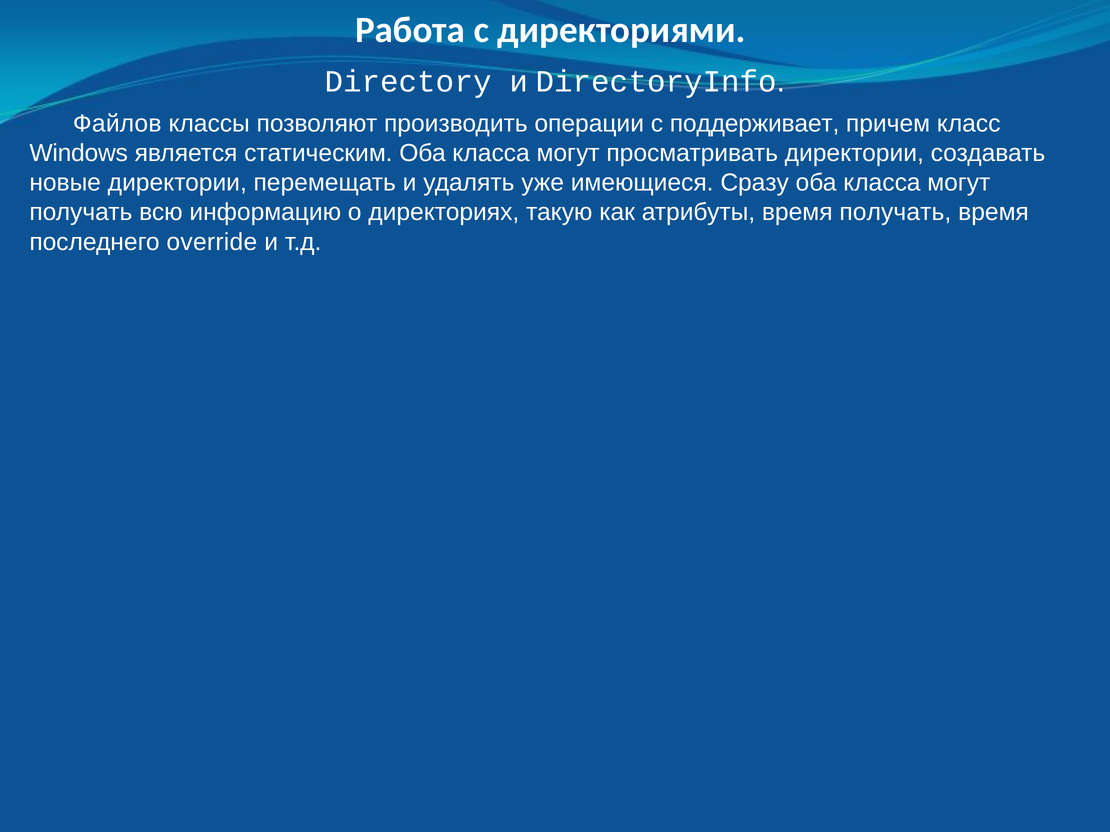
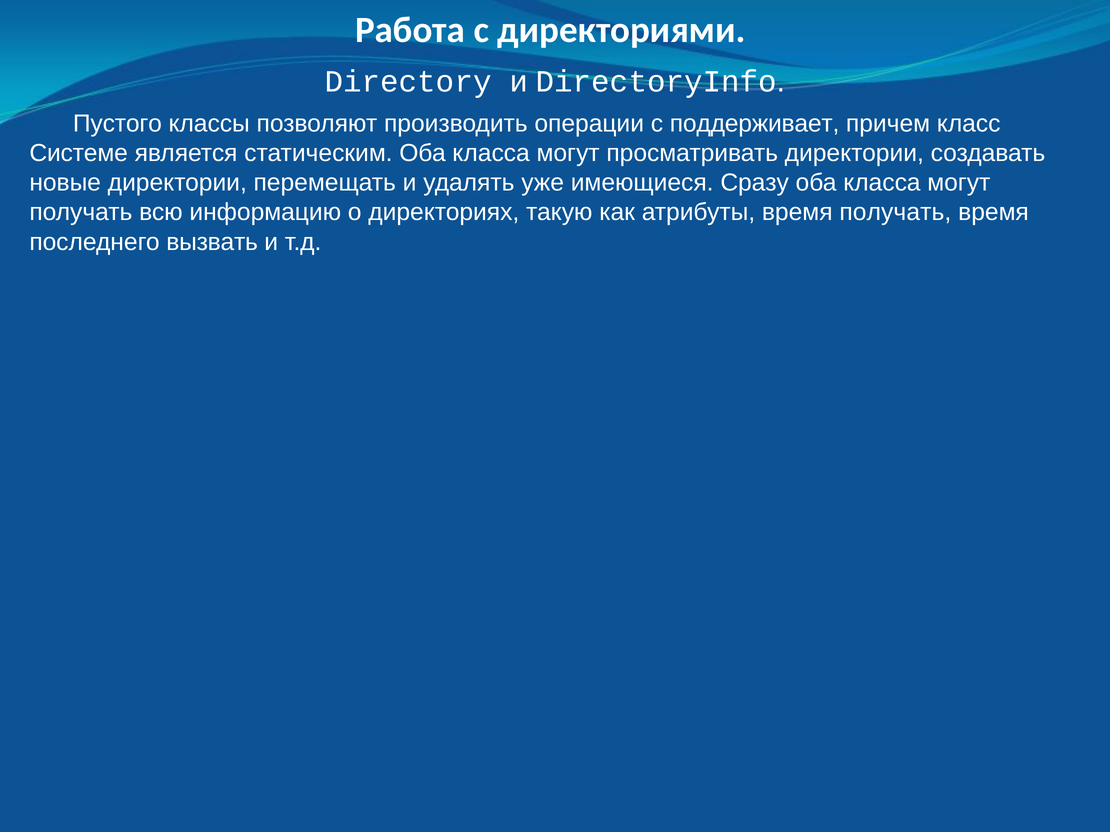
Файлов: Файлов -> Пустого (117, 124)
Windows: Windows -> Системе (79, 153)
override: override -> вызвать (212, 242)
